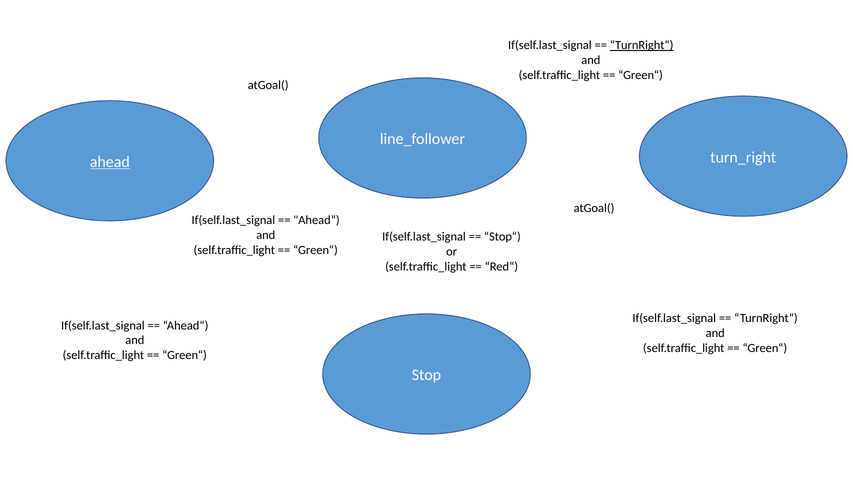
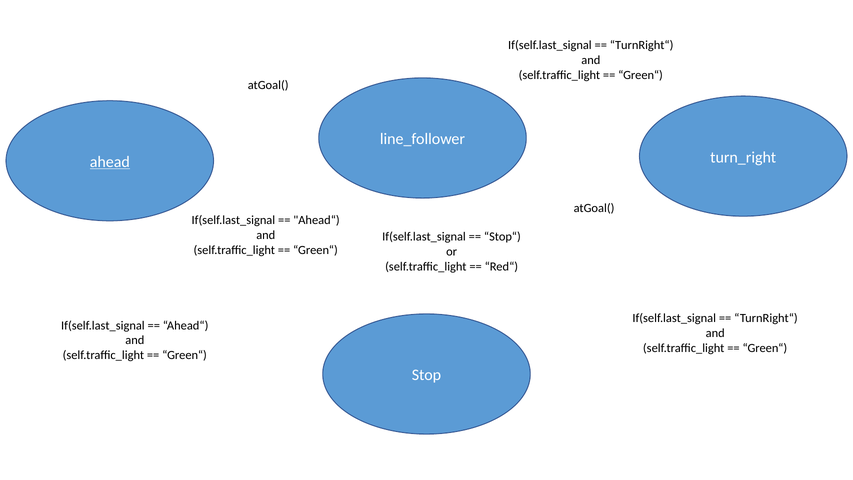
TurnRight“ underline: present -> none (642, 45)
